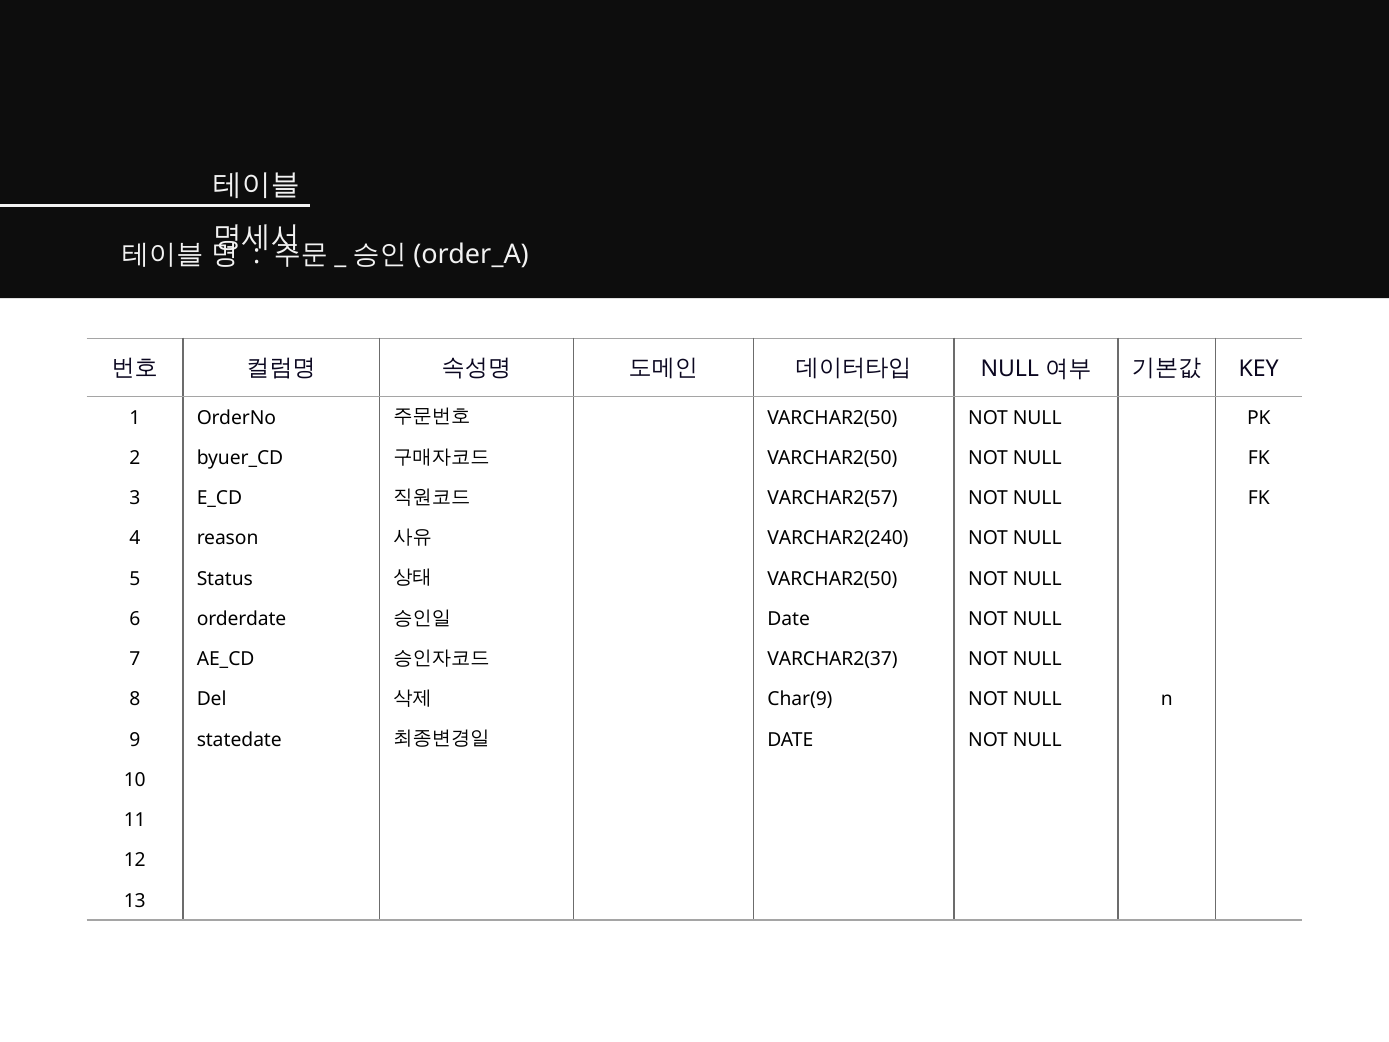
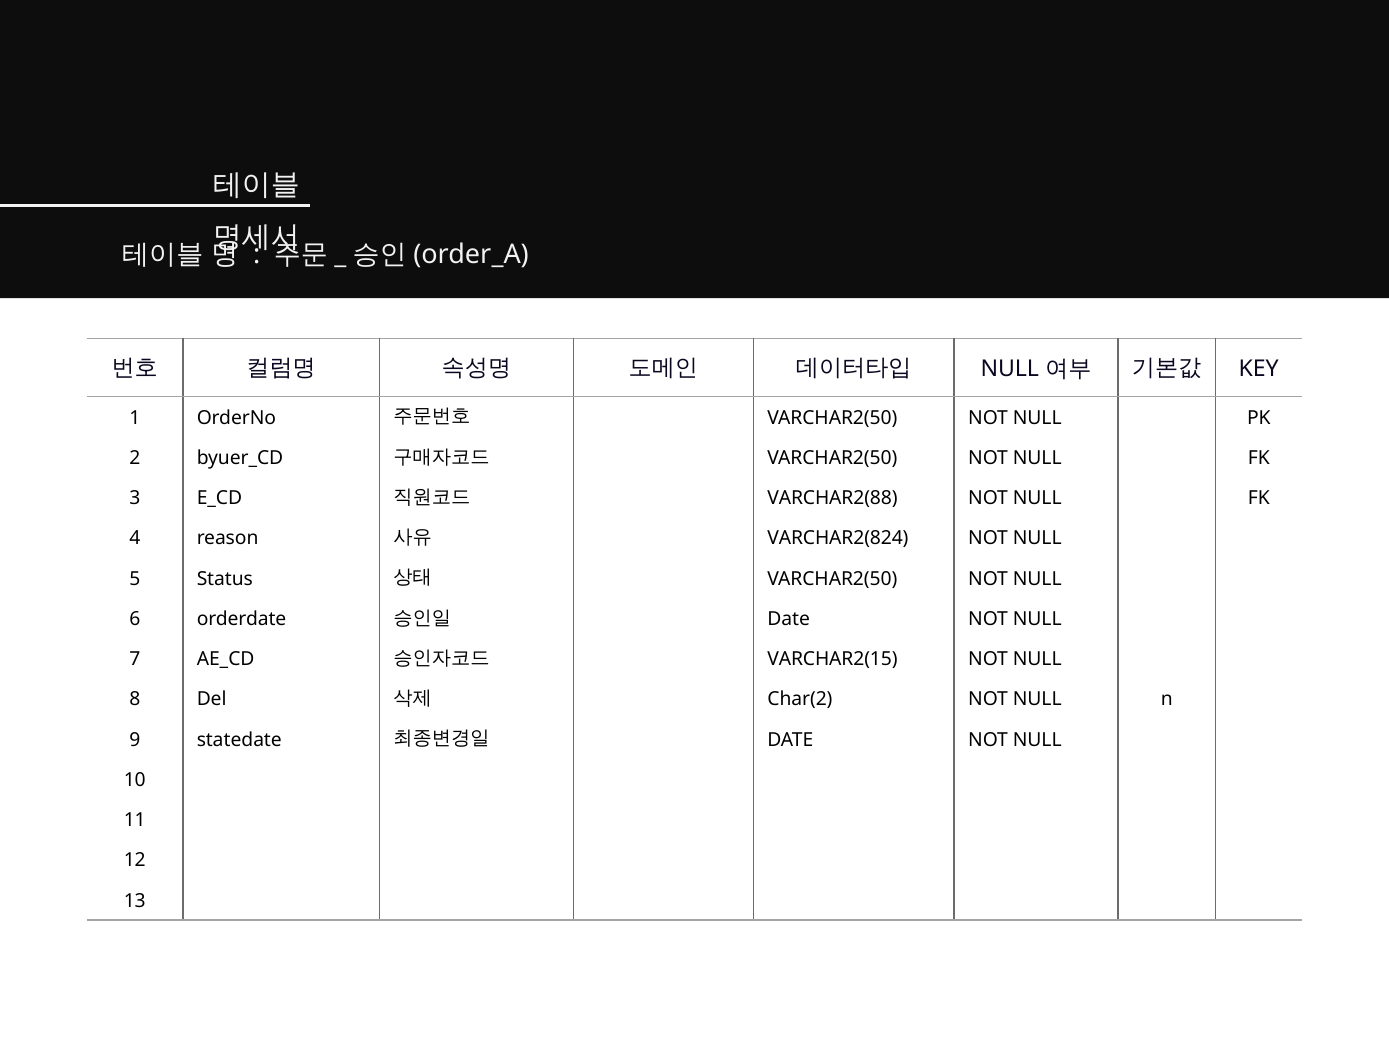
VARCHAR2(57: VARCHAR2(57 -> VARCHAR2(88 (832, 498)
VARCHAR2(240: VARCHAR2(240 -> VARCHAR2(824 (838, 538)
VARCHAR2(37: VARCHAR2(37 -> VARCHAR2(15 (832, 659)
Char(9: Char(9 -> Char(2 (800, 699)
